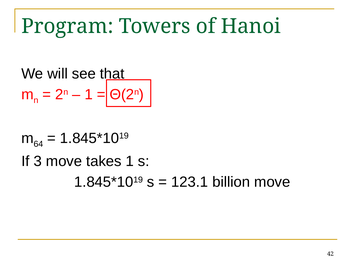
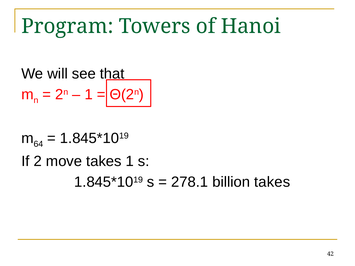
3: 3 -> 2 (38, 162)
123.1: 123.1 -> 278.1 (190, 182)
billion move: move -> takes (272, 182)
